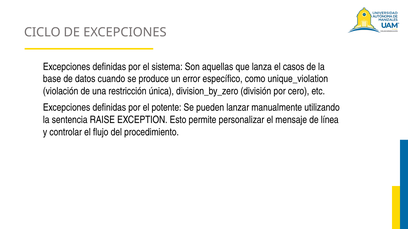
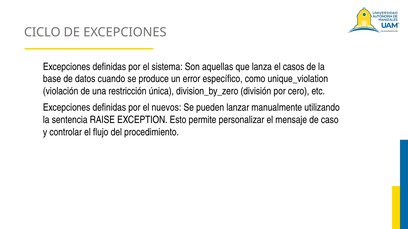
potente: potente -> nuevos (166, 108)
línea: línea -> caso (330, 120)
